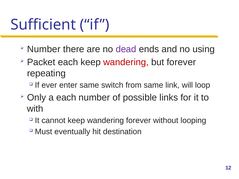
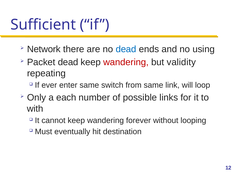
Number: Number -> Network (44, 49)
dead colour: purple -> blue (126, 49)
Packet each: each -> dead (68, 62)
but forever: forever -> validity (181, 62)
